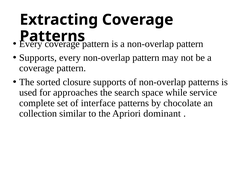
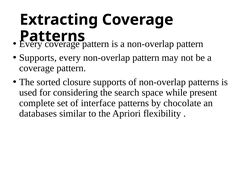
approaches: approaches -> considering (75, 93)
service: service -> present (203, 93)
collection: collection -> databases (38, 114)
dominant: dominant -> flexibility (162, 114)
